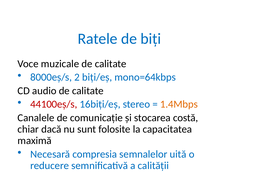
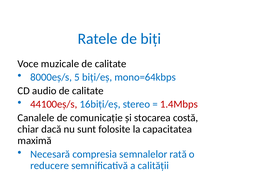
2: 2 -> 5 (77, 77)
1.4Mbps colour: orange -> red (179, 104)
uită: uită -> rată (178, 154)
